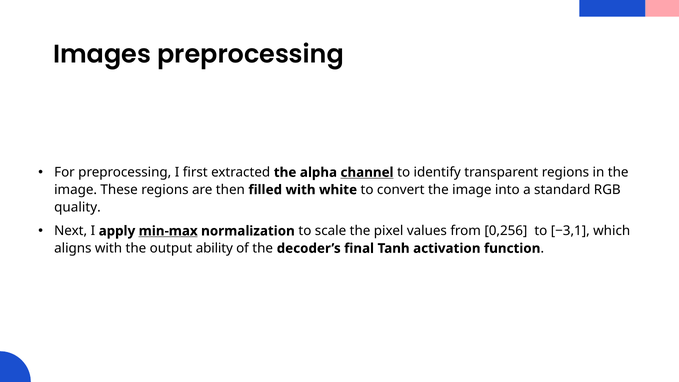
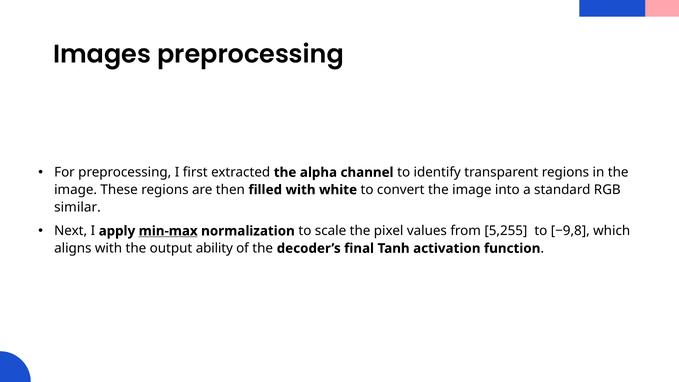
channel underline: present -> none (367, 172)
quality: quality -> similar (77, 207)
0,256: 0,256 -> 5,255 (506, 231)
−3,1: −3,1 -> −9,8 (570, 231)
